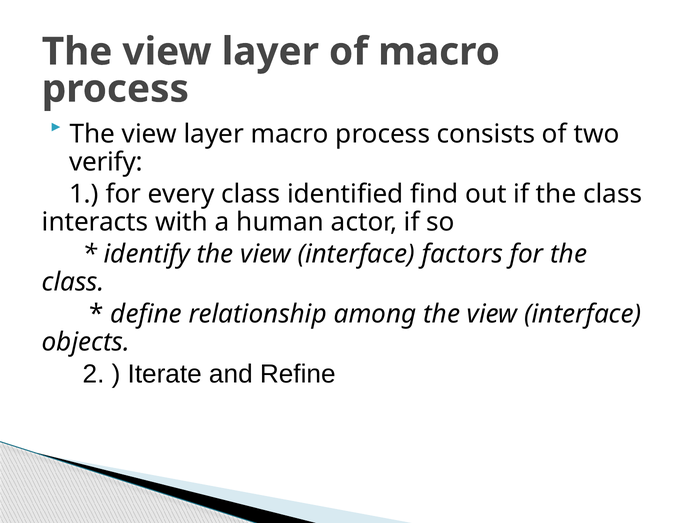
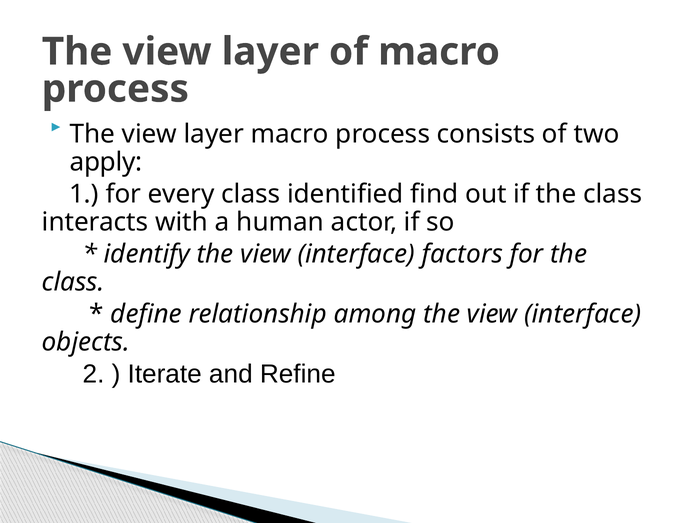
verify: verify -> apply (106, 162)
